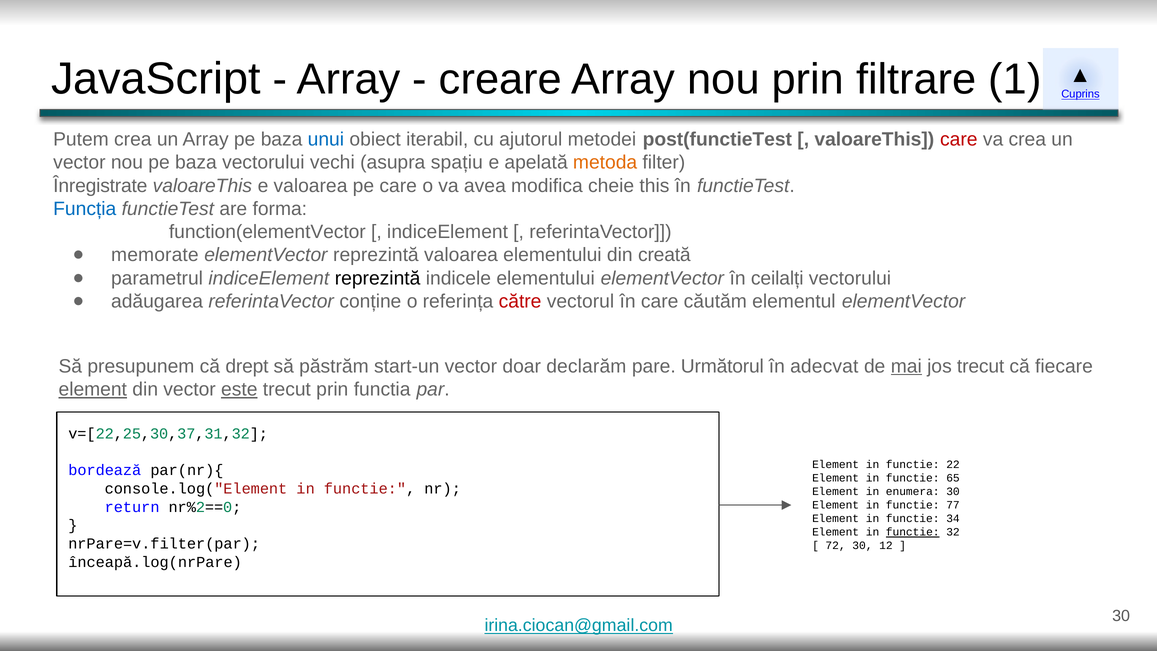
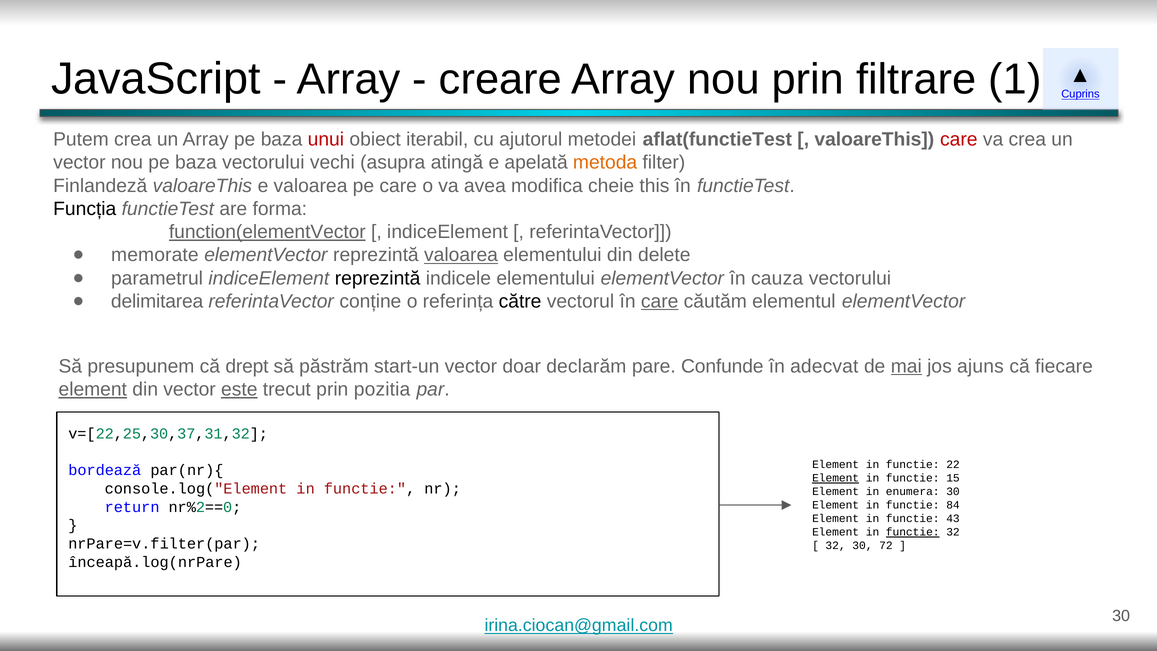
unui colour: blue -> red (326, 139)
post(functieTest: post(functieTest -> aflat(functieTest (717, 139)
spațiu: spațiu -> atingă (457, 162)
Înregistrate: Înregistrate -> Finlandeză (100, 186)
Funcția colour: blue -> black (85, 209)
function(elementVector underline: none -> present (267, 232)
valoarea underline: none -> present (461, 255)
creată: creată -> delete (664, 255)
ceilalți: ceilalți -> cauza (777, 278)
adăugarea: adăugarea -> delimitarea (157, 301)
către colour: red -> black (520, 301)
care underline: none -> present (660, 301)
Următorul: Următorul -> Confunde (722, 366)
jos trecut: trecut -> ajuns (980, 366)
functia: functia -> pozitia (382, 389)
Element underline: none -> present (836, 478)
65: 65 -> 15 (953, 478)
77: 77 -> 84 (953, 505)
34: 34 -> 43 (953, 519)
72: 72 -> 32 (836, 545)
12: 12 -> 72 (886, 545)
